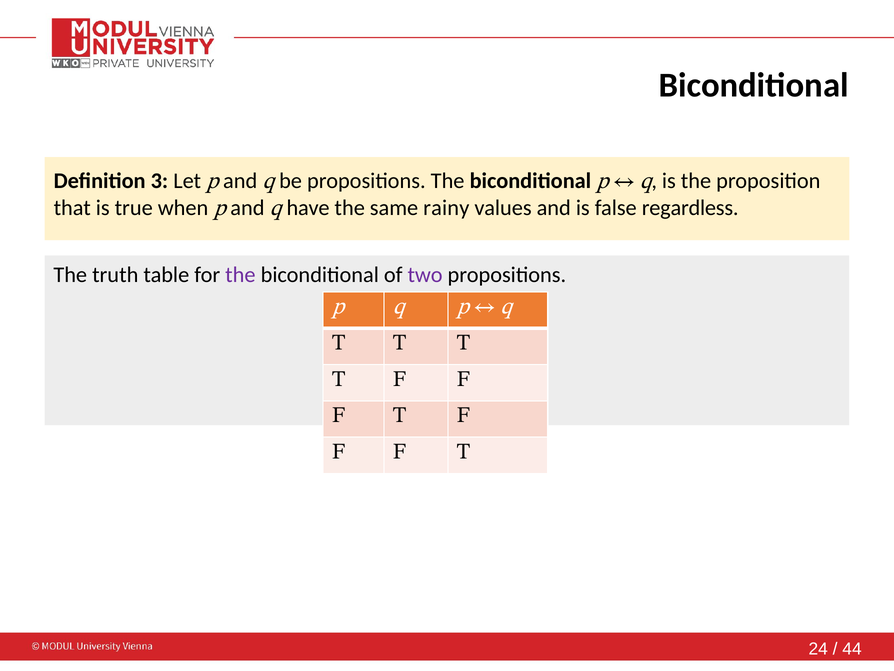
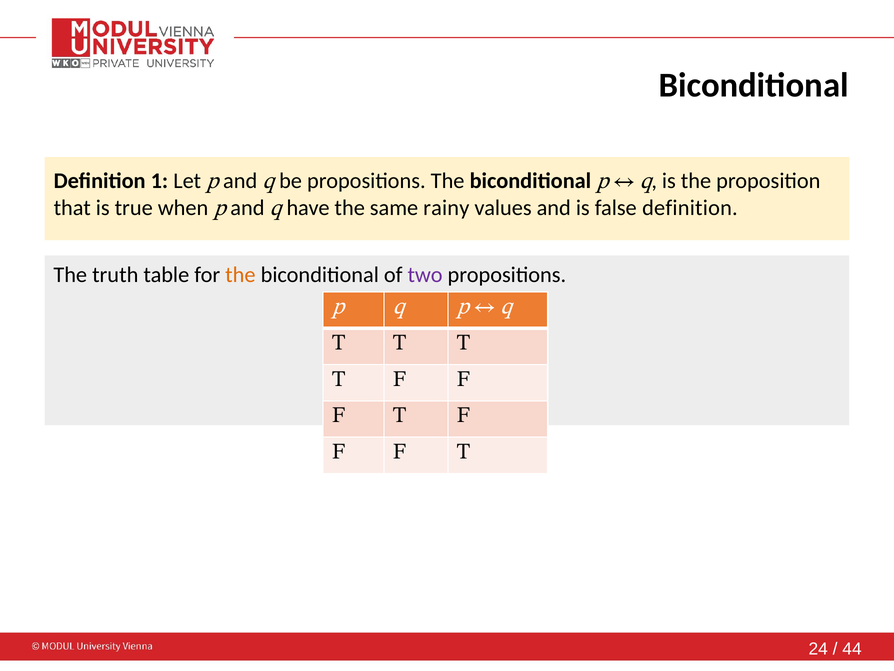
3: 3 -> 1 (159, 181)
regardless: regardless -> definition (690, 208)
the colour: purple -> orange (240, 275)
